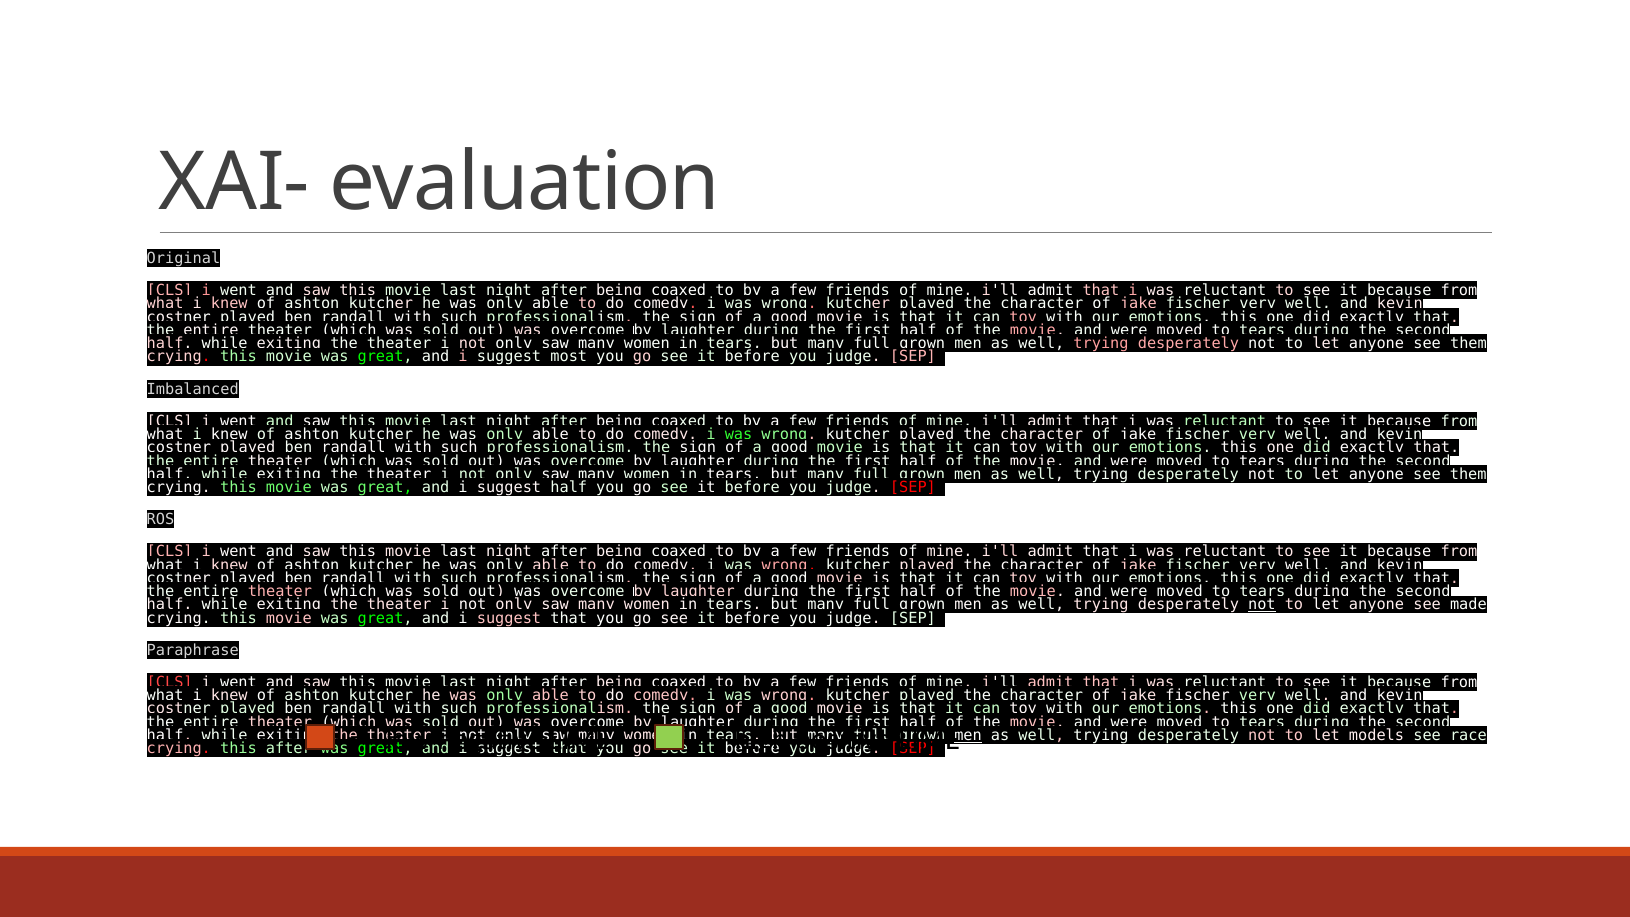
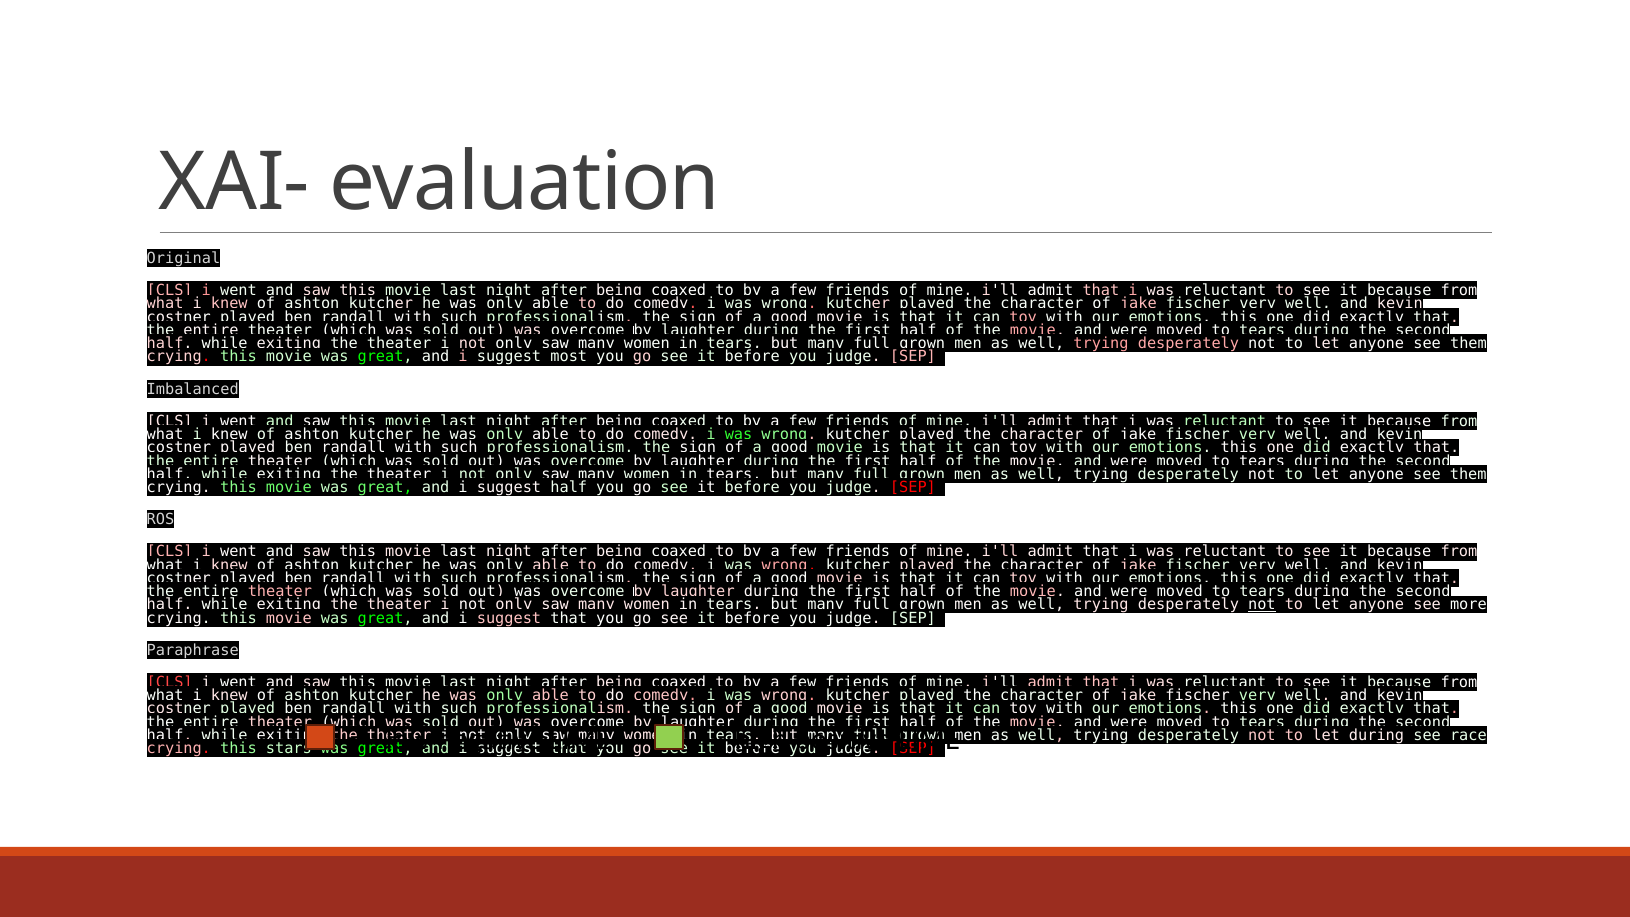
made: made -> more (1468, 605)
men underline: present -> none (968, 735)
let models: models -> during (1377, 735)
this after: after -> stars (289, 749)
